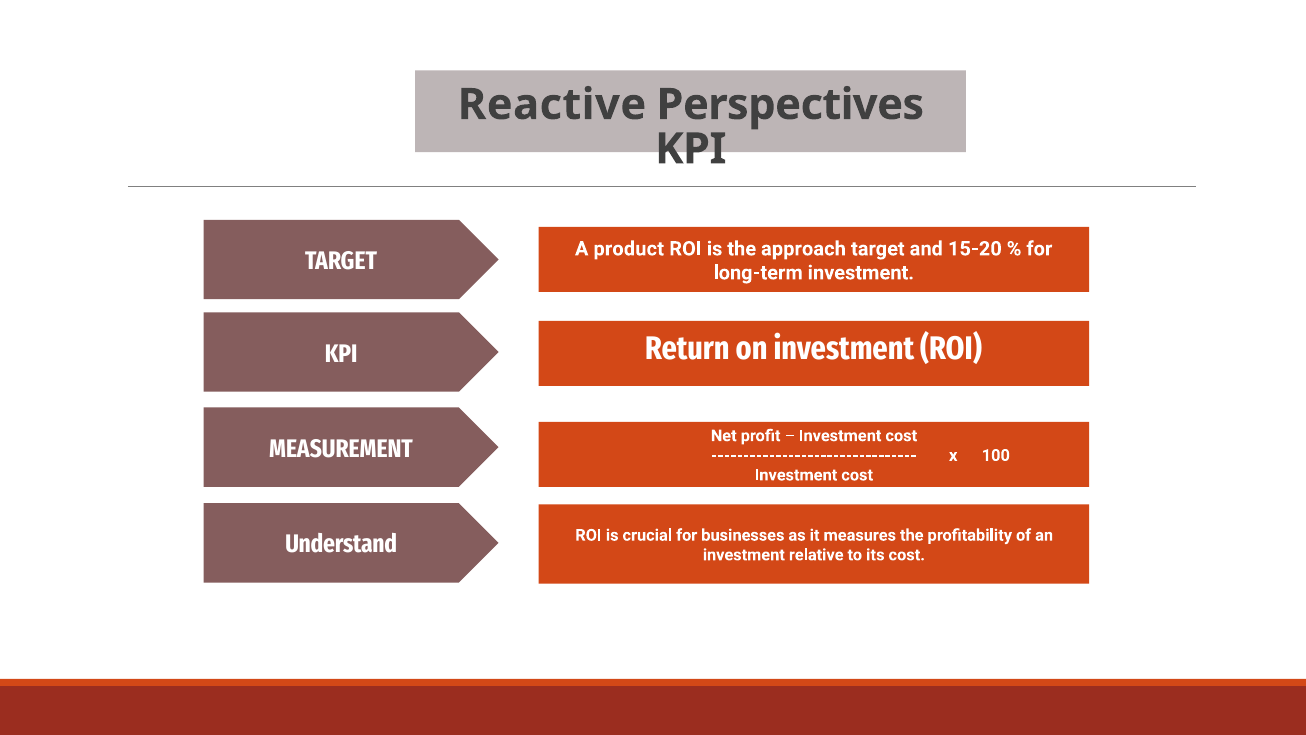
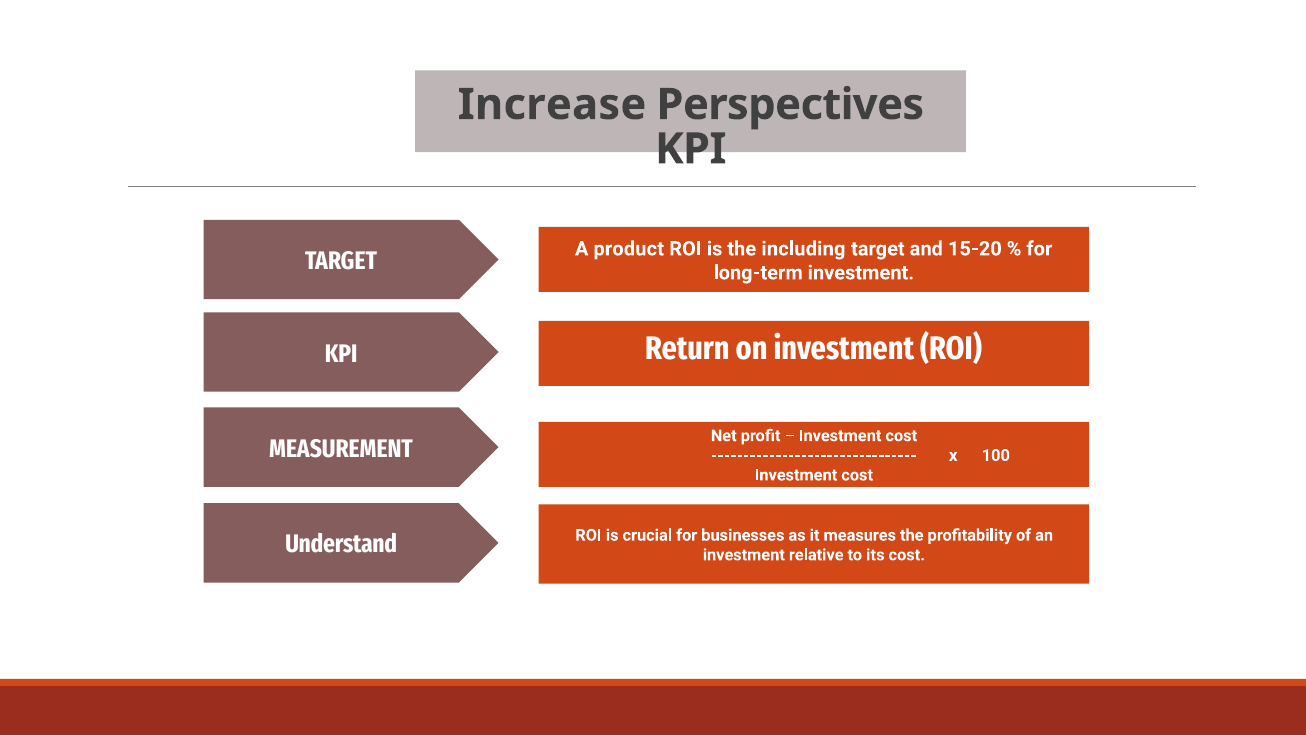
Reactive: Reactive -> Increase (552, 105)
approach: approach -> including (803, 249)
